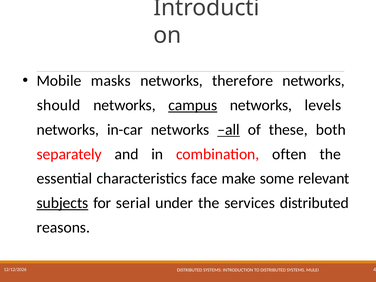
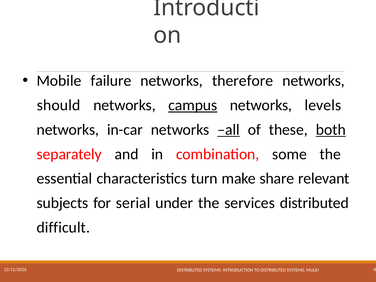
masks: masks -> failure (111, 81)
both underline: none -> present (331, 130)
often: often -> some (290, 154)
face: face -> turn (204, 179)
some: some -> share (277, 179)
subjects underline: present -> none (62, 203)
reasons: reasons -> difficult (63, 227)
